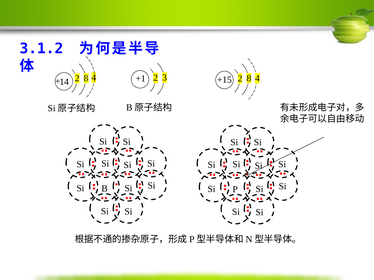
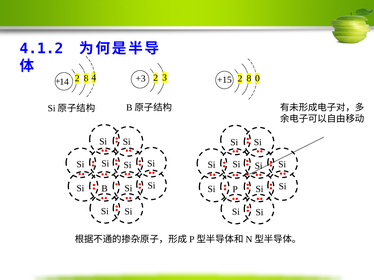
3.1.2: 3.1.2 -> 4.1.2 (41, 49)
+1: +1 -> +3 (141, 79)
+15 4: 4 -> 0 (257, 78)
